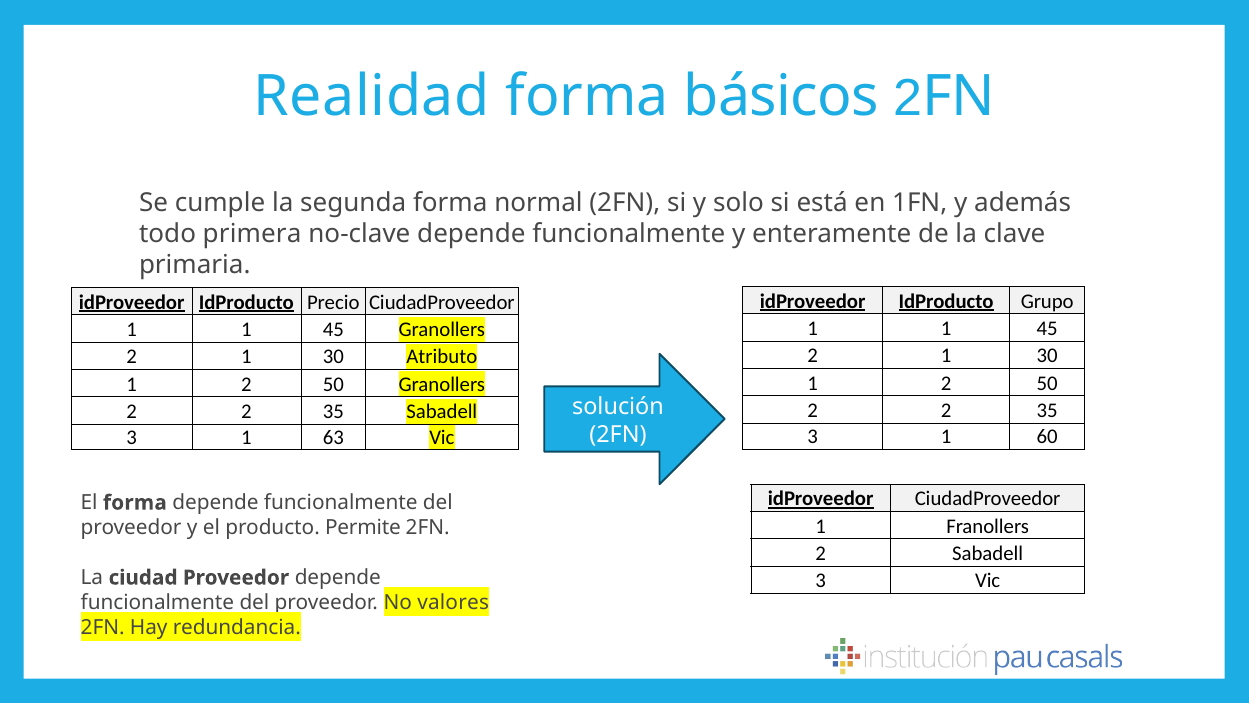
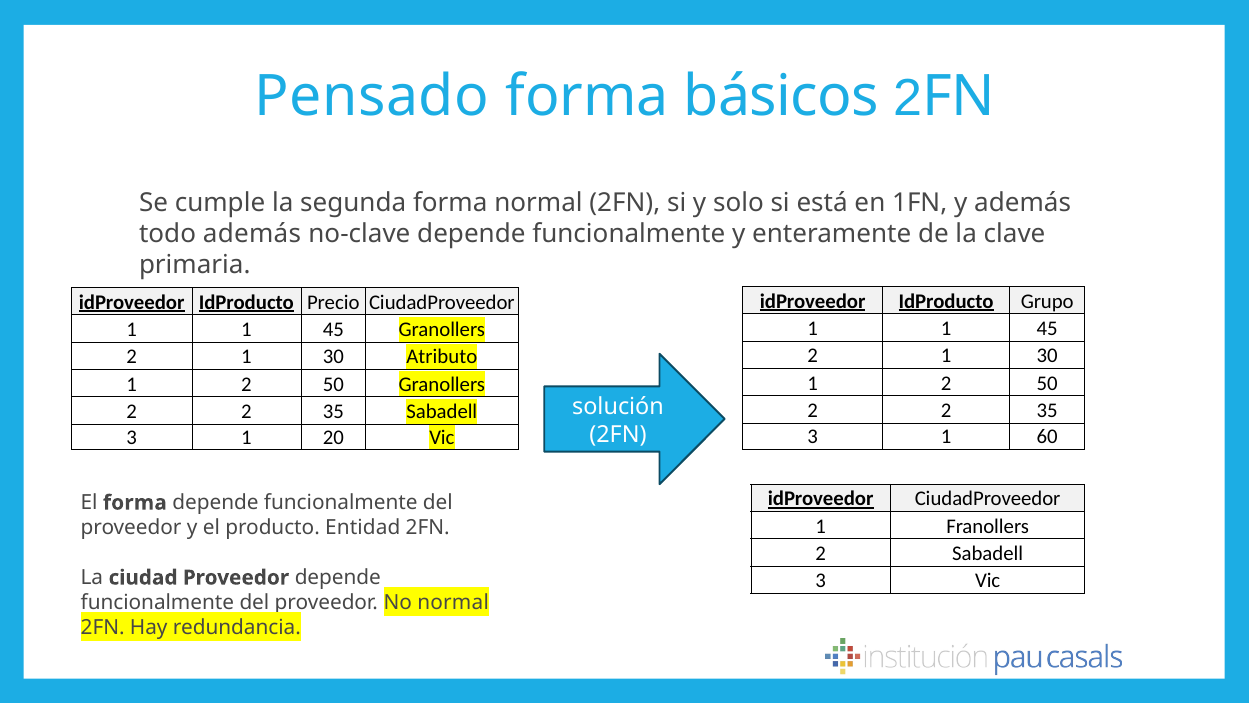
Realidad: Realidad -> Pensado (372, 97)
todo primera: primera -> además (252, 234)
63: 63 -> 20 (333, 437)
Permite: Permite -> Entidad (363, 527)
No valores: valores -> normal (453, 602)
